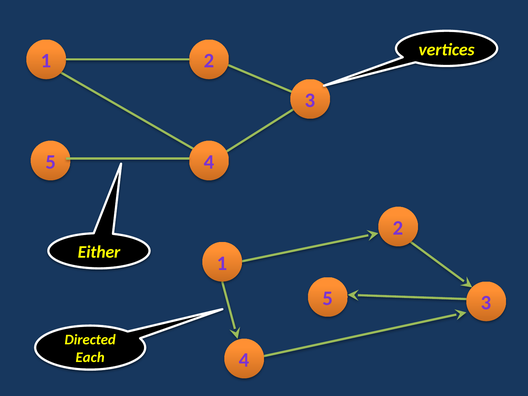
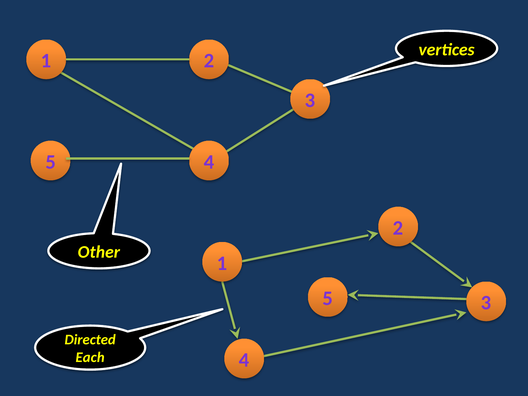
Either: Either -> Other (99, 252)
